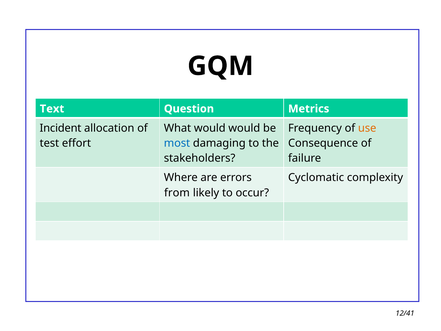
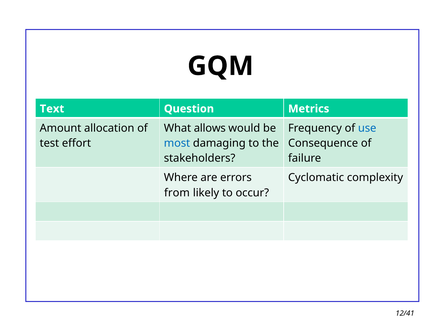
Incident: Incident -> Amount (60, 128)
What would: would -> allows (210, 128)
use colour: orange -> blue (367, 128)
